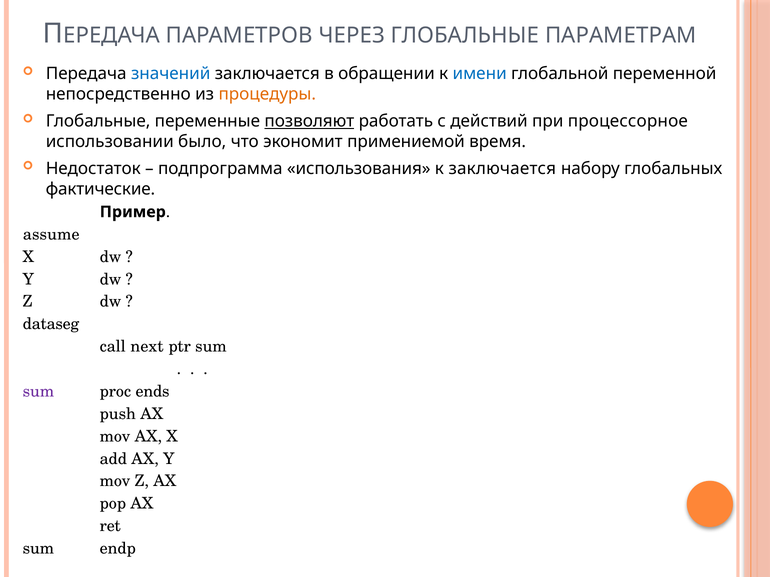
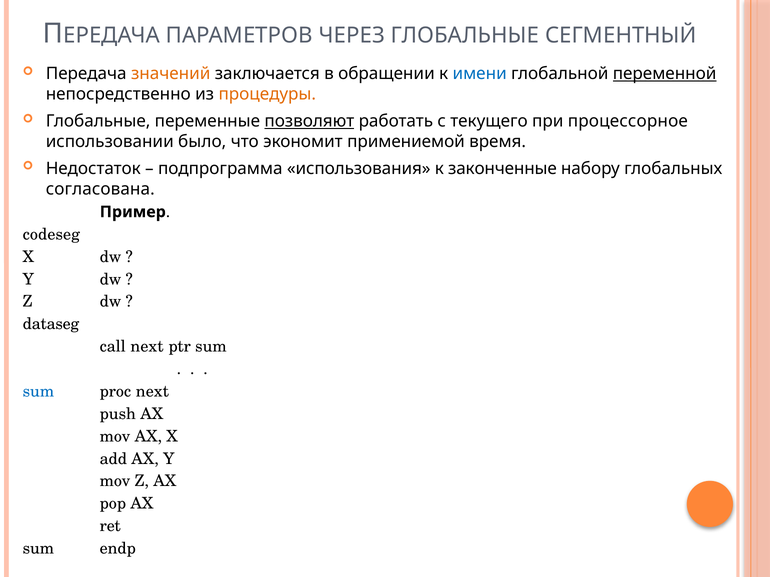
ПАРАМЕТРАМ: ПАРАМЕТРАМ -> СЕГМЕНТНЫЙ (621, 36)
значений colour: blue -> orange (171, 74)
переменной underline: none -> present (665, 74)
действий: действий -> текущего (489, 121)
к заключается: заключается -> законченные (502, 169)
фактические: фактические -> согласована (100, 189)
assume: assume -> codeseg (51, 235)
sum colour: purple -> blue (38, 392)
proc ends: ends -> next (152, 392)
